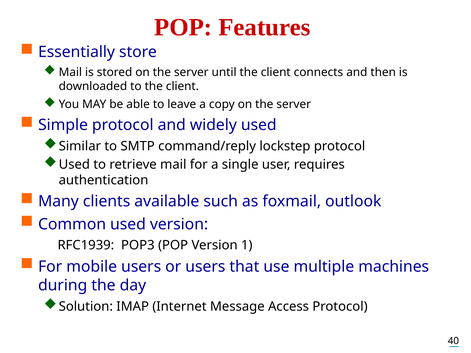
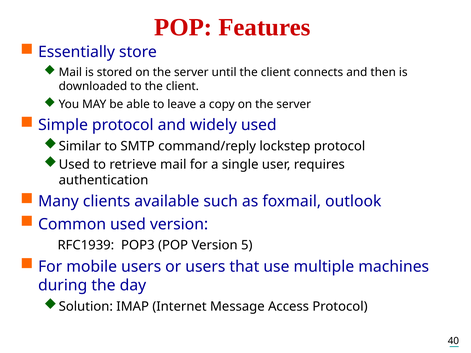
1: 1 -> 5 (247, 245)
